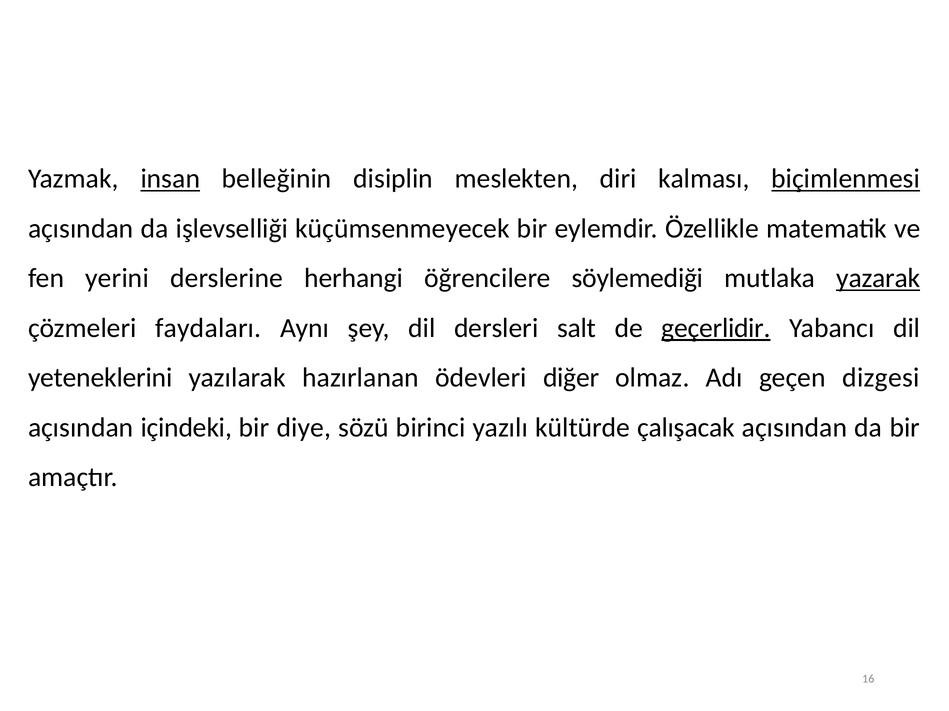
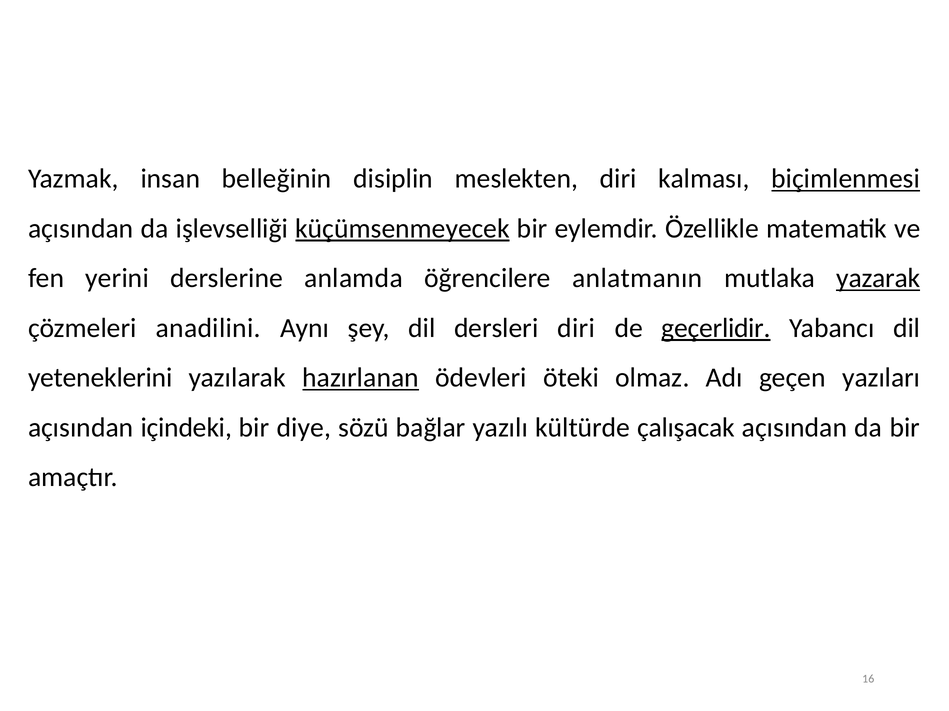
insan underline: present -> none (170, 179)
küçümsenmeyecek underline: none -> present (403, 229)
herhangi: herhangi -> anlamda (354, 279)
söylemediği: söylemediği -> anlatmanın (637, 279)
faydaları: faydaları -> anadilini (208, 328)
dersleri salt: salt -> diri (576, 328)
hazırlanan underline: none -> present (361, 378)
diğer: diğer -> öteki (571, 378)
dizgesi: dizgesi -> yazıları (881, 378)
birinci: birinci -> bağlar (431, 428)
